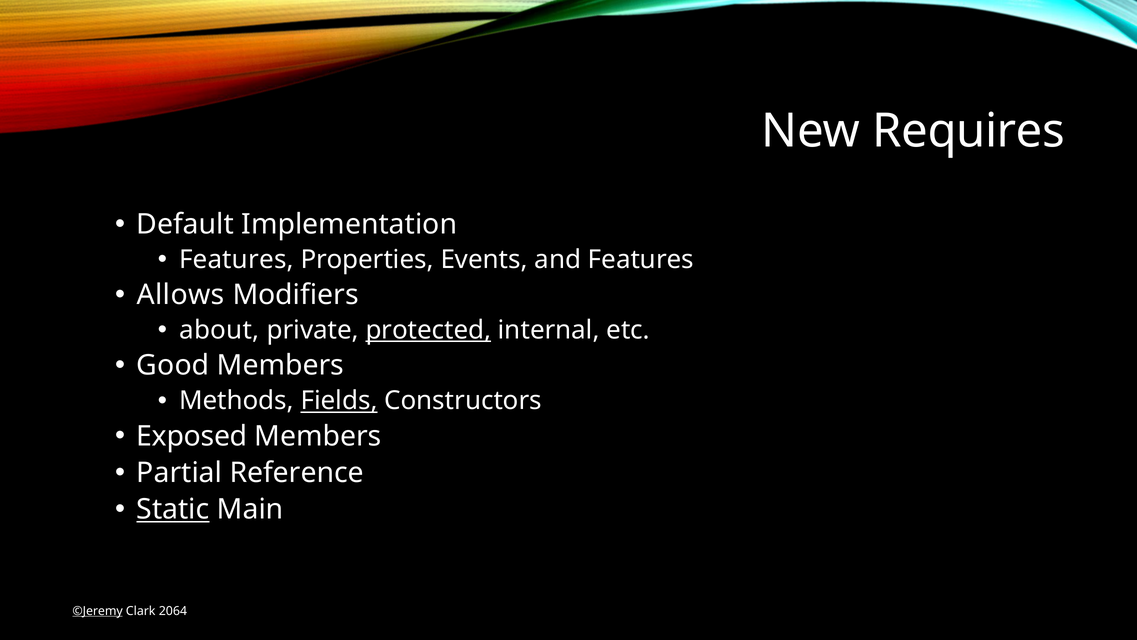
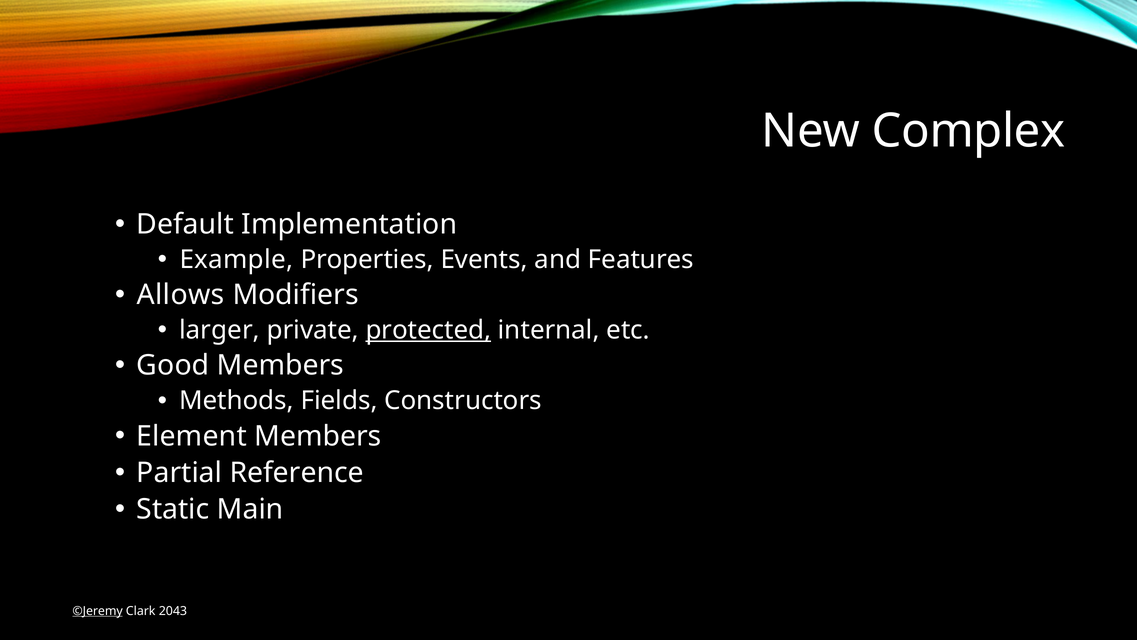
Requires: Requires -> Complex (969, 131)
Features: Features -> Example (236, 259)
about: about -> larger (219, 330)
Fields underline: present -> none (339, 401)
Exposed: Exposed -> Element (192, 436)
Static underline: present -> none (173, 509)
2064: 2064 -> 2043 (173, 611)
